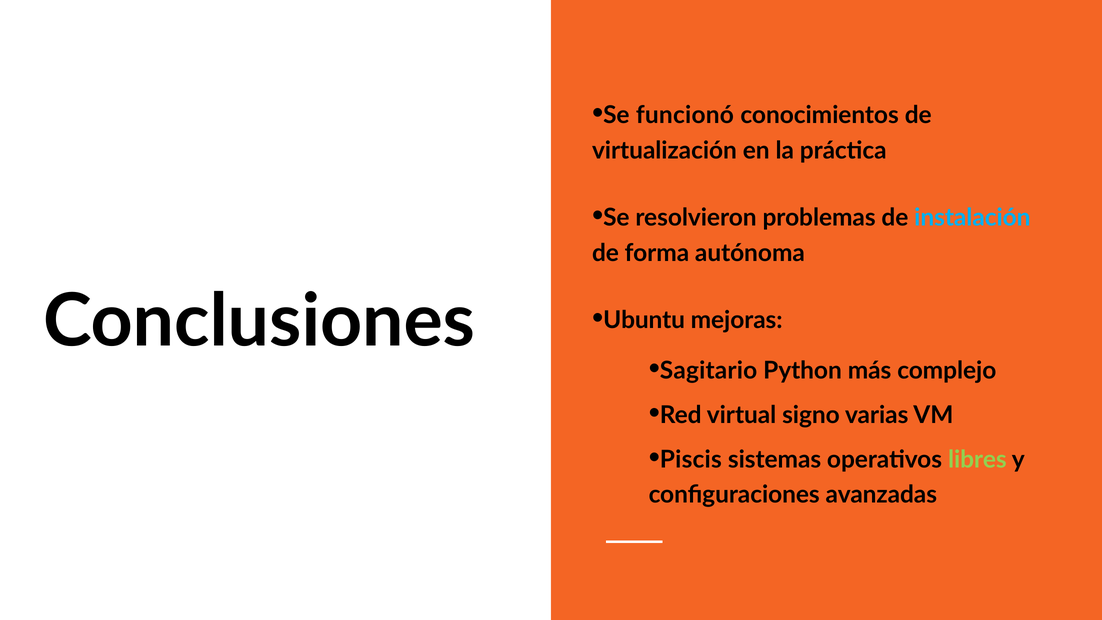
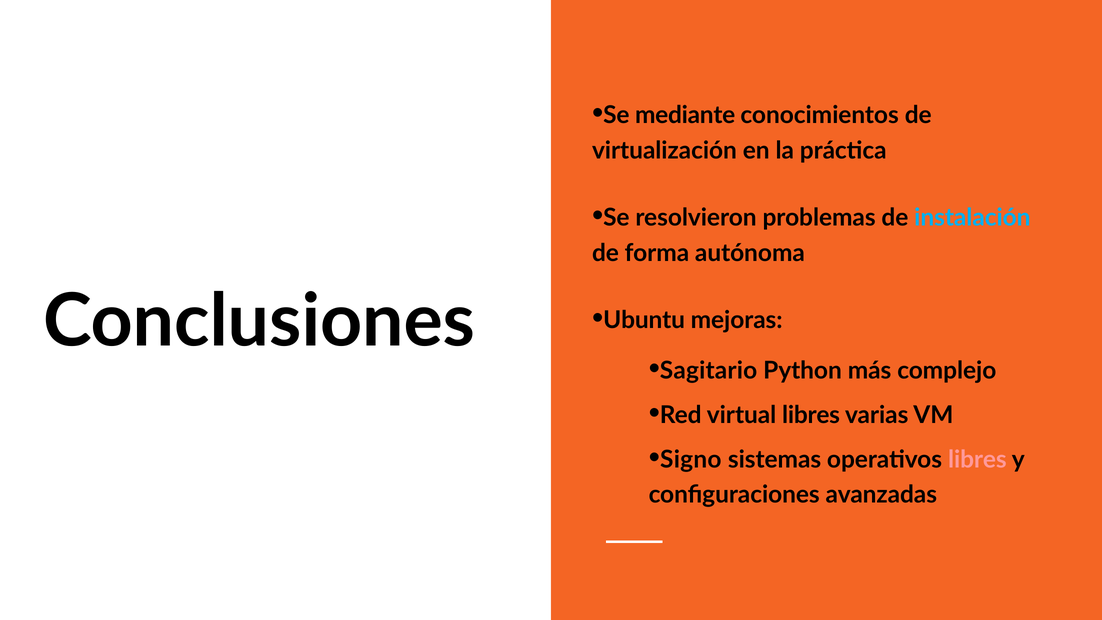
funcionó: funcionó -> mediante (685, 115)
virtual signo: signo -> libres (811, 415)
Piscis: Piscis -> Signo (691, 459)
libres colour: light green -> pink (977, 459)
